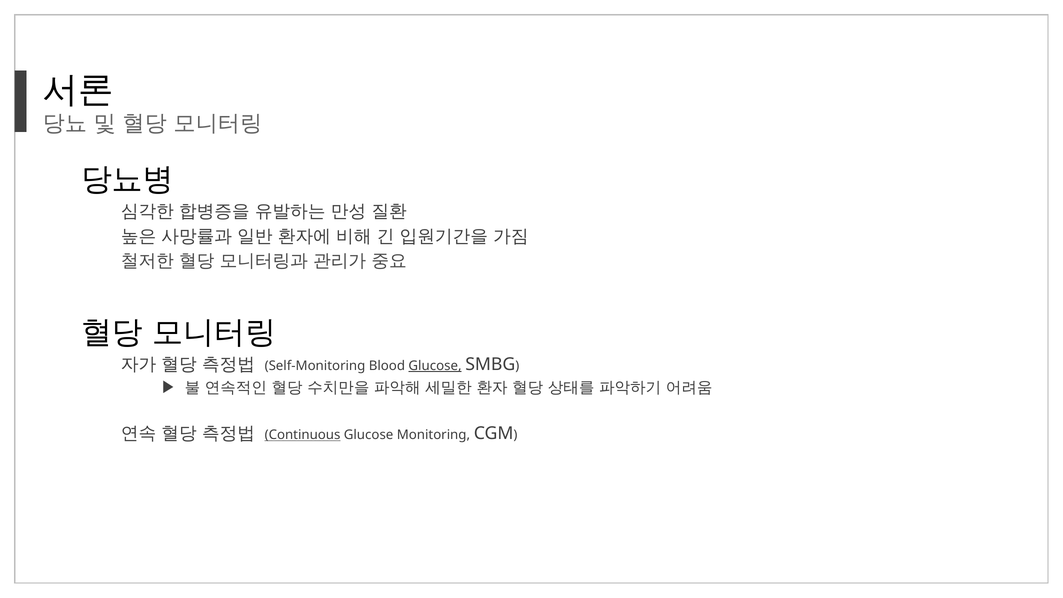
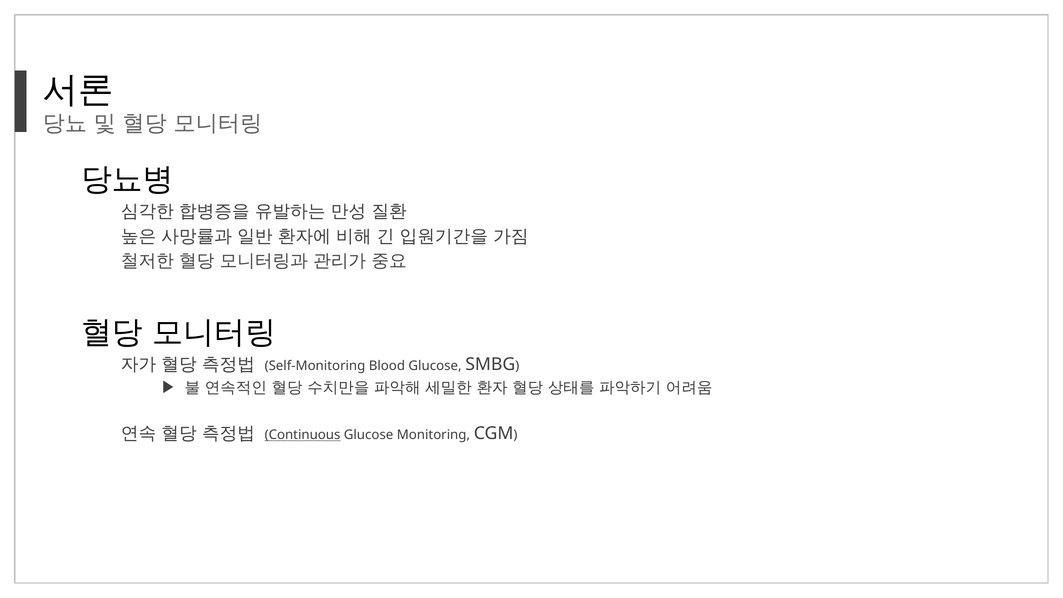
Glucose underline: present -> none (435, 366)
